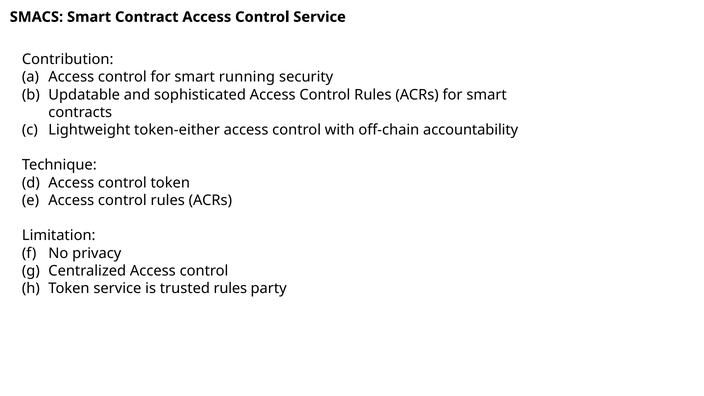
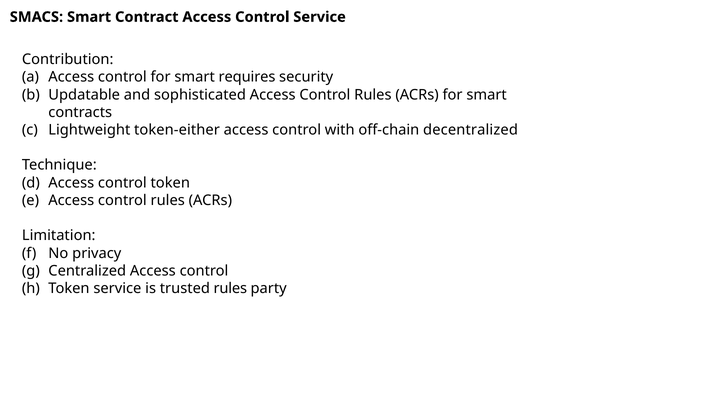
running: running -> requires (247, 77)
accountability: accountability -> decentralized (471, 130)
